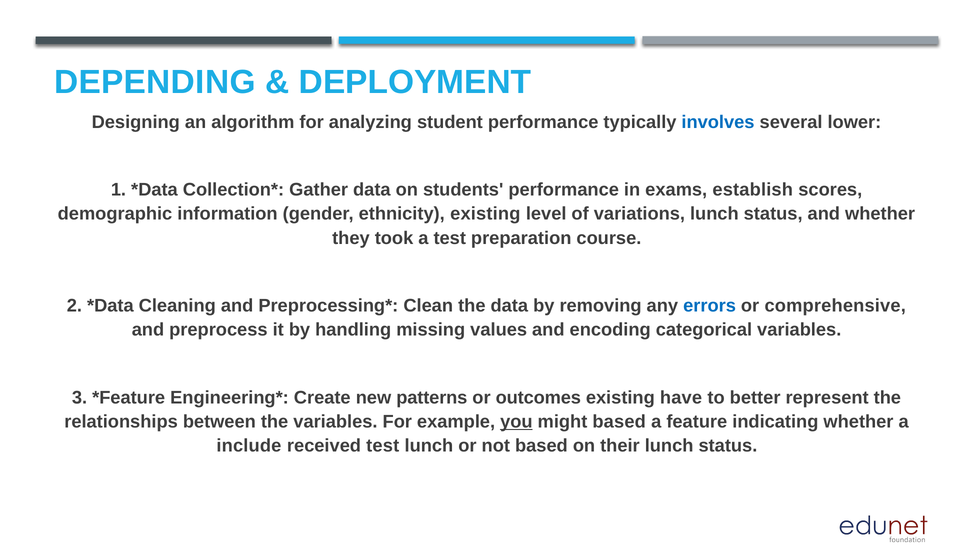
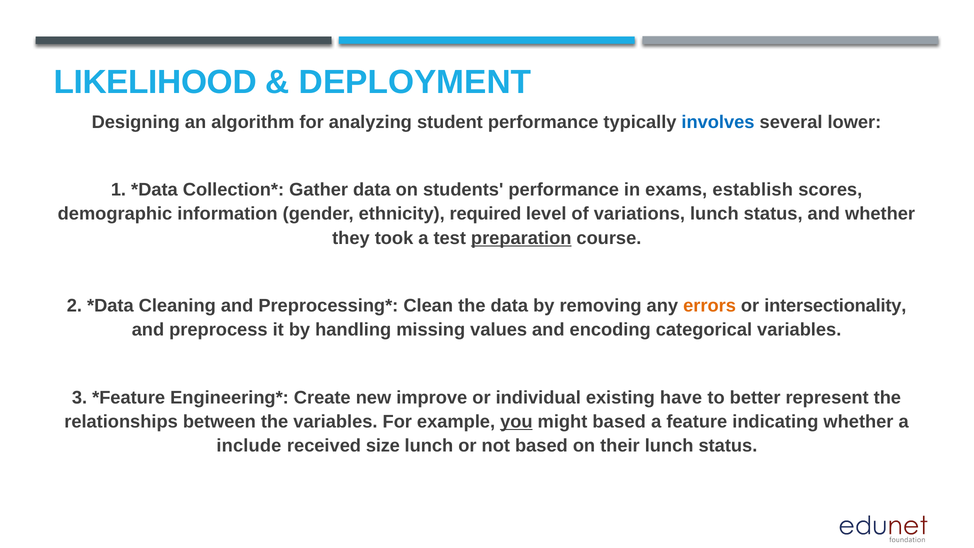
DEPENDING: DEPENDING -> LIKELIHOOD (155, 82)
ethnicity existing: existing -> required (485, 214)
preparation underline: none -> present (521, 238)
errors colour: blue -> orange (710, 306)
comprehensive: comprehensive -> intersectionality (835, 306)
patterns: patterns -> improve (432, 397)
outcomes: outcomes -> individual (538, 397)
received test: test -> size (383, 446)
